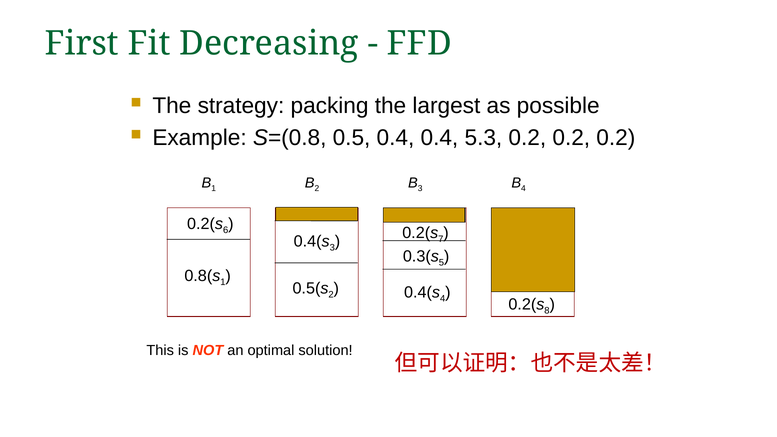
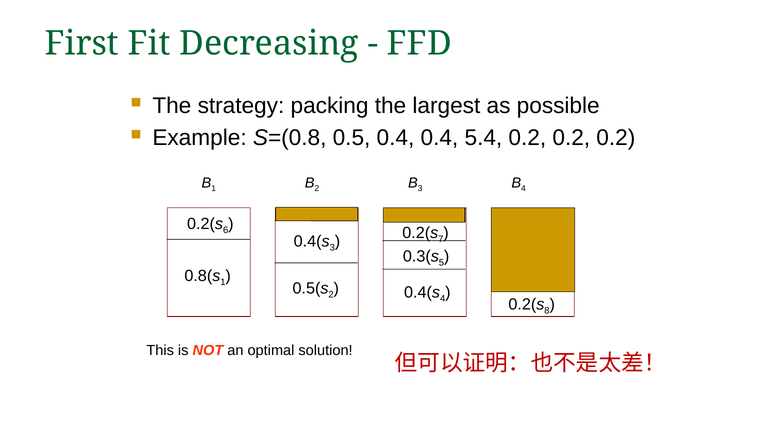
5.3: 5.3 -> 5.4 (483, 138)
